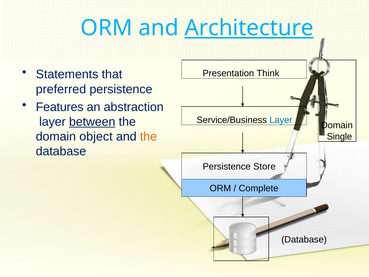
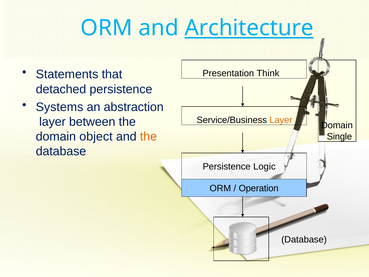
preferred: preferred -> detached (61, 89)
Features: Features -> Systems (60, 107)
Layer colour: blue -> orange (281, 120)
between underline: present -> none (92, 122)
Store: Store -> Logic (264, 167)
Complete: Complete -> Operation (259, 188)
